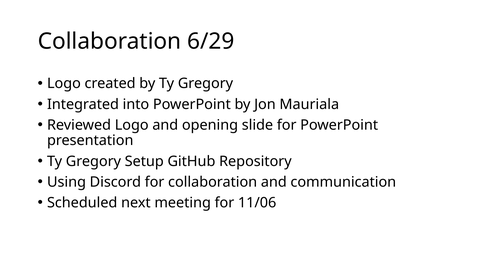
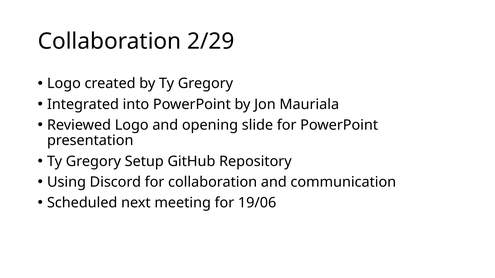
6/29: 6/29 -> 2/29 (211, 42)
11/06: 11/06 -> 19/06 (257, 203)
